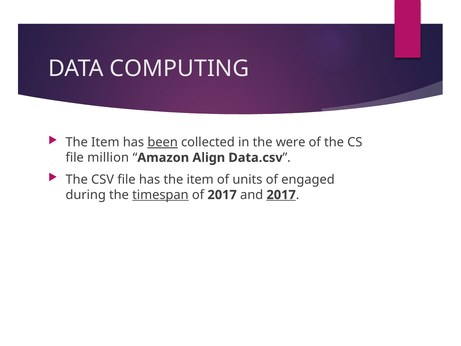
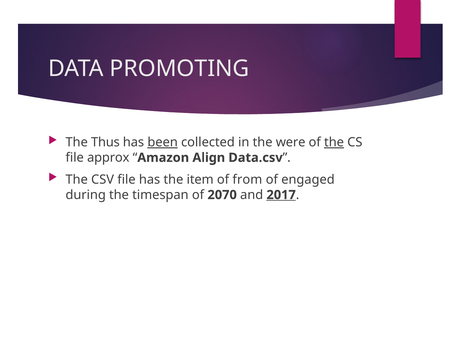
COMPUTING: COMPUTING -> PROMOTING (180, 69)
Item: Item -> Thus (105, 142)
the underline: none -> present (334, 142)
million: million -> approx (108, 158)
units: units -> from (247, 179)
timespan underline: present -> none (160, 195)
of 2017: 2017 -> 2070 (222, 195)
